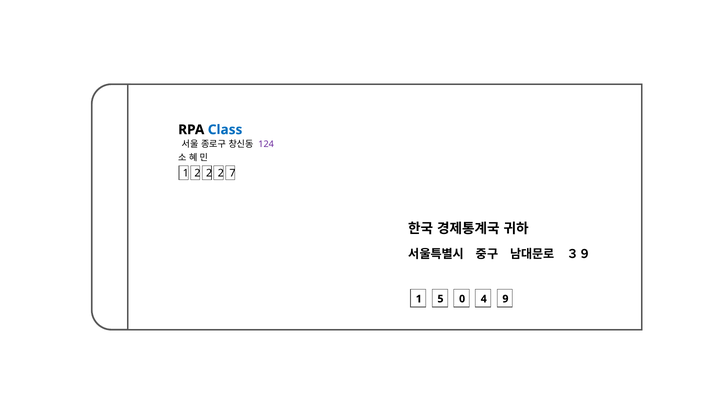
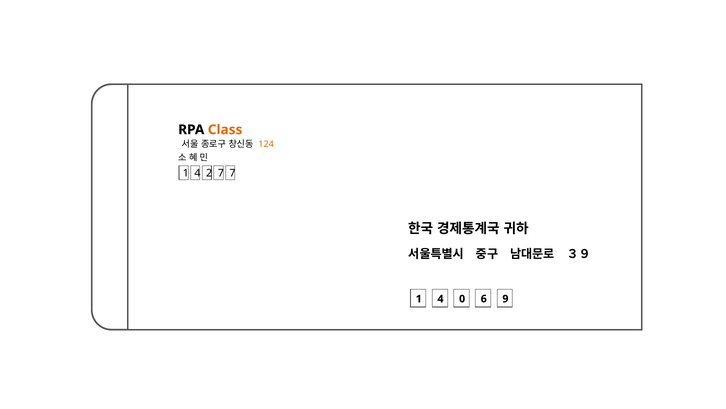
Class colour: blue -> orange (225, 130)
124 colour: purple -> orange (266, 144)
2: 2 -> 4 (198, 173)
2: 2 -> 7 (221, 173)
5: 5 -> 4 (440, 298)
4: 4 -> 6 (484, 298)
